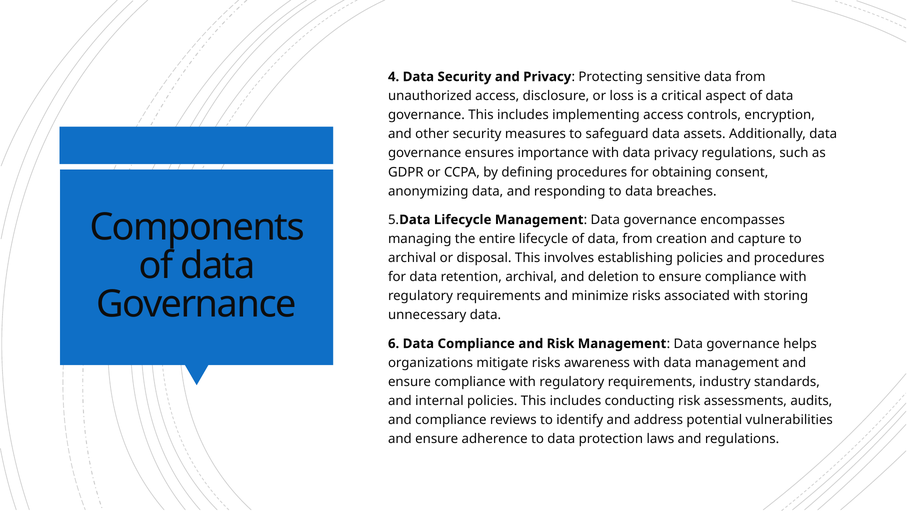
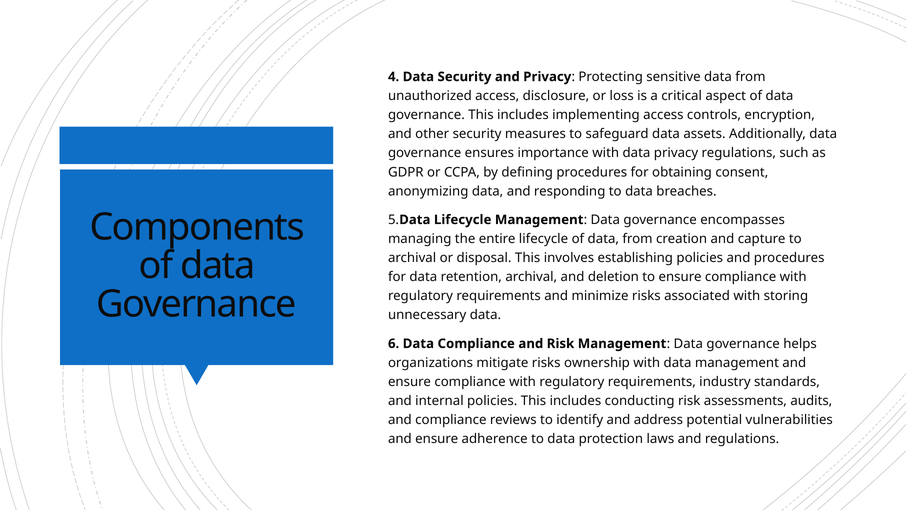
awareness: awareness -> ownership (597, 363)
